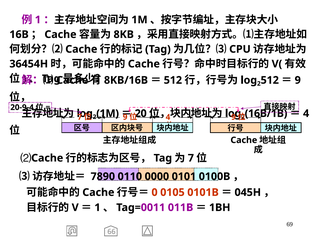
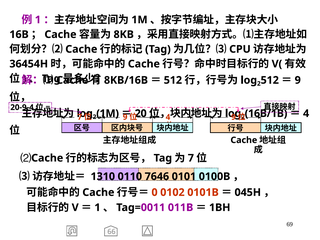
7890: 7890 -> 1310 (103, 176)
0000: 0000 -> 7646 (157, 176)
0105: 0105 -> 0102 (172, 192)
